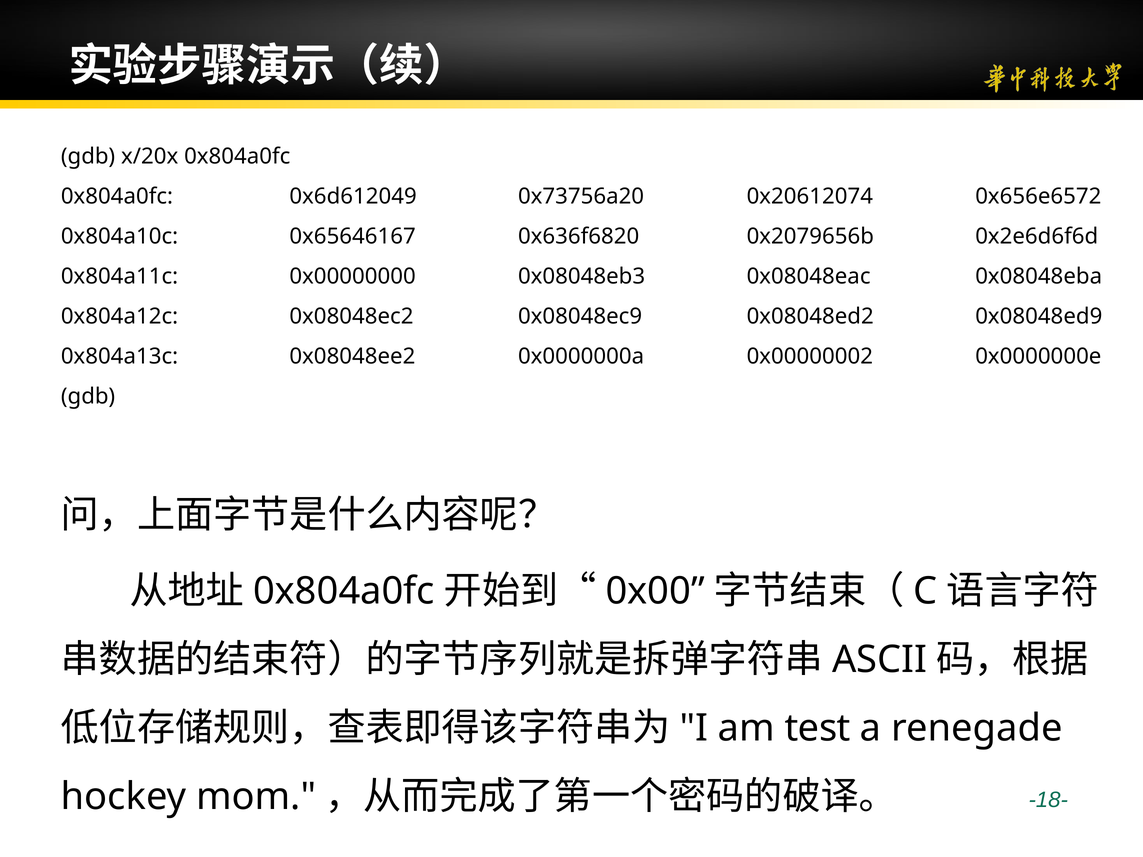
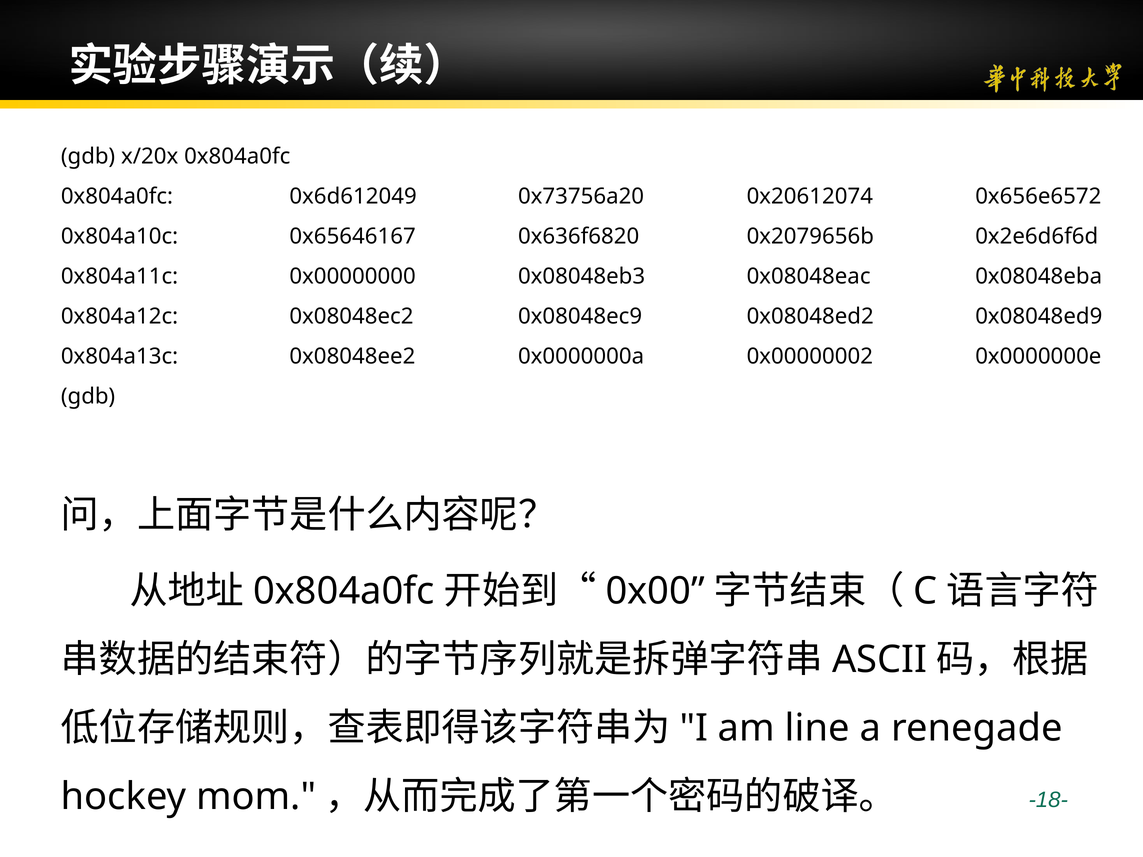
test: test -> line (817, 728)
